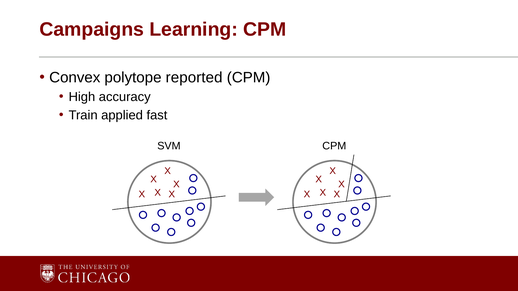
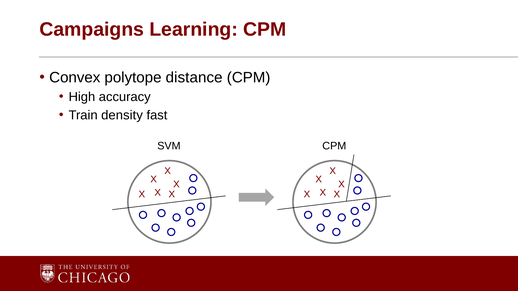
reported: reported -> distance (194, 78)
applied: applied -> density (122, 115)
